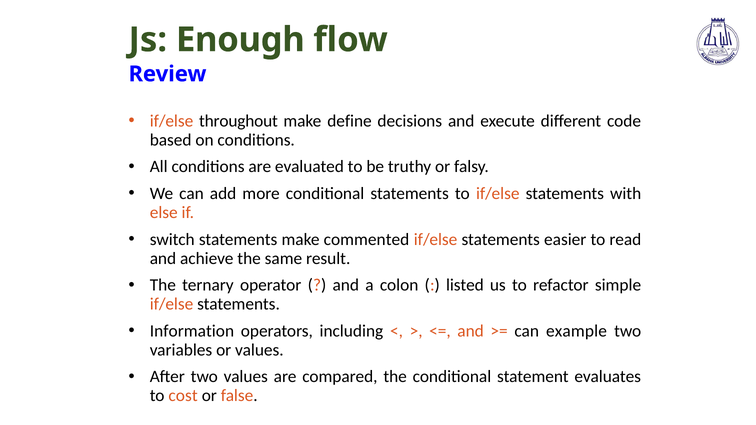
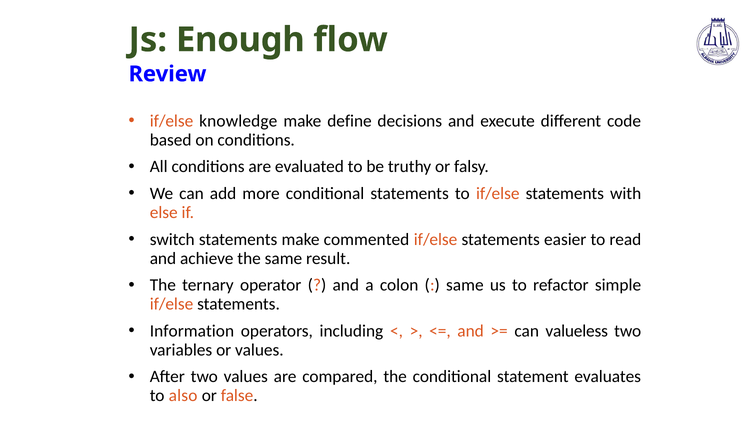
throughout: throughout -> knowledge (238, 121)
listed: listed -> same (465, 285)
example: example -> valueless (577, 331)
cost: cost -> also (183, 396)
